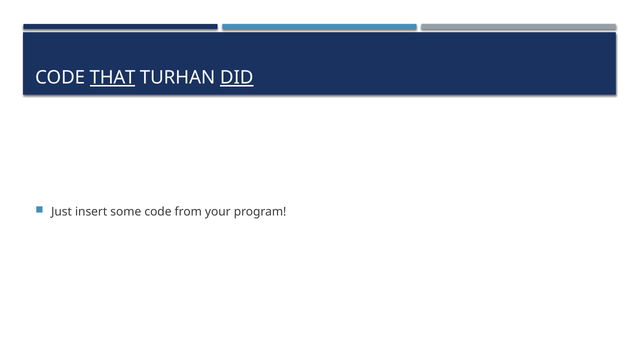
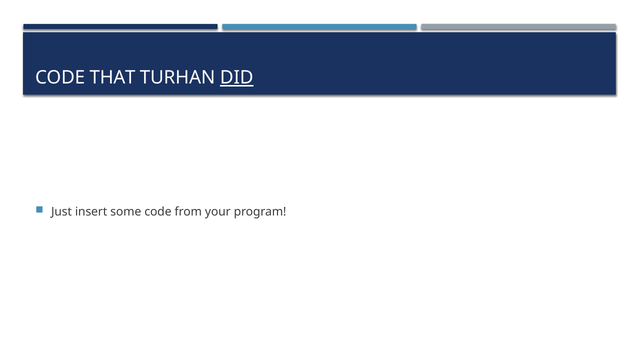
THAT underline: present -> none (113, 78)
